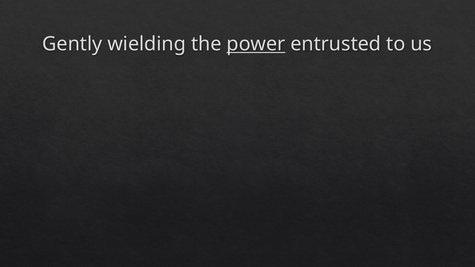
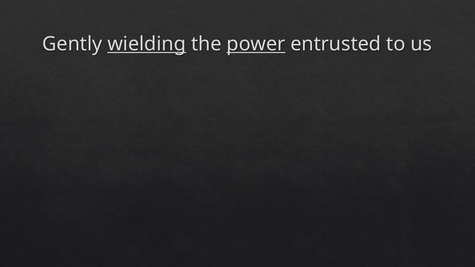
wielding underline: none -> present (147, 44)
